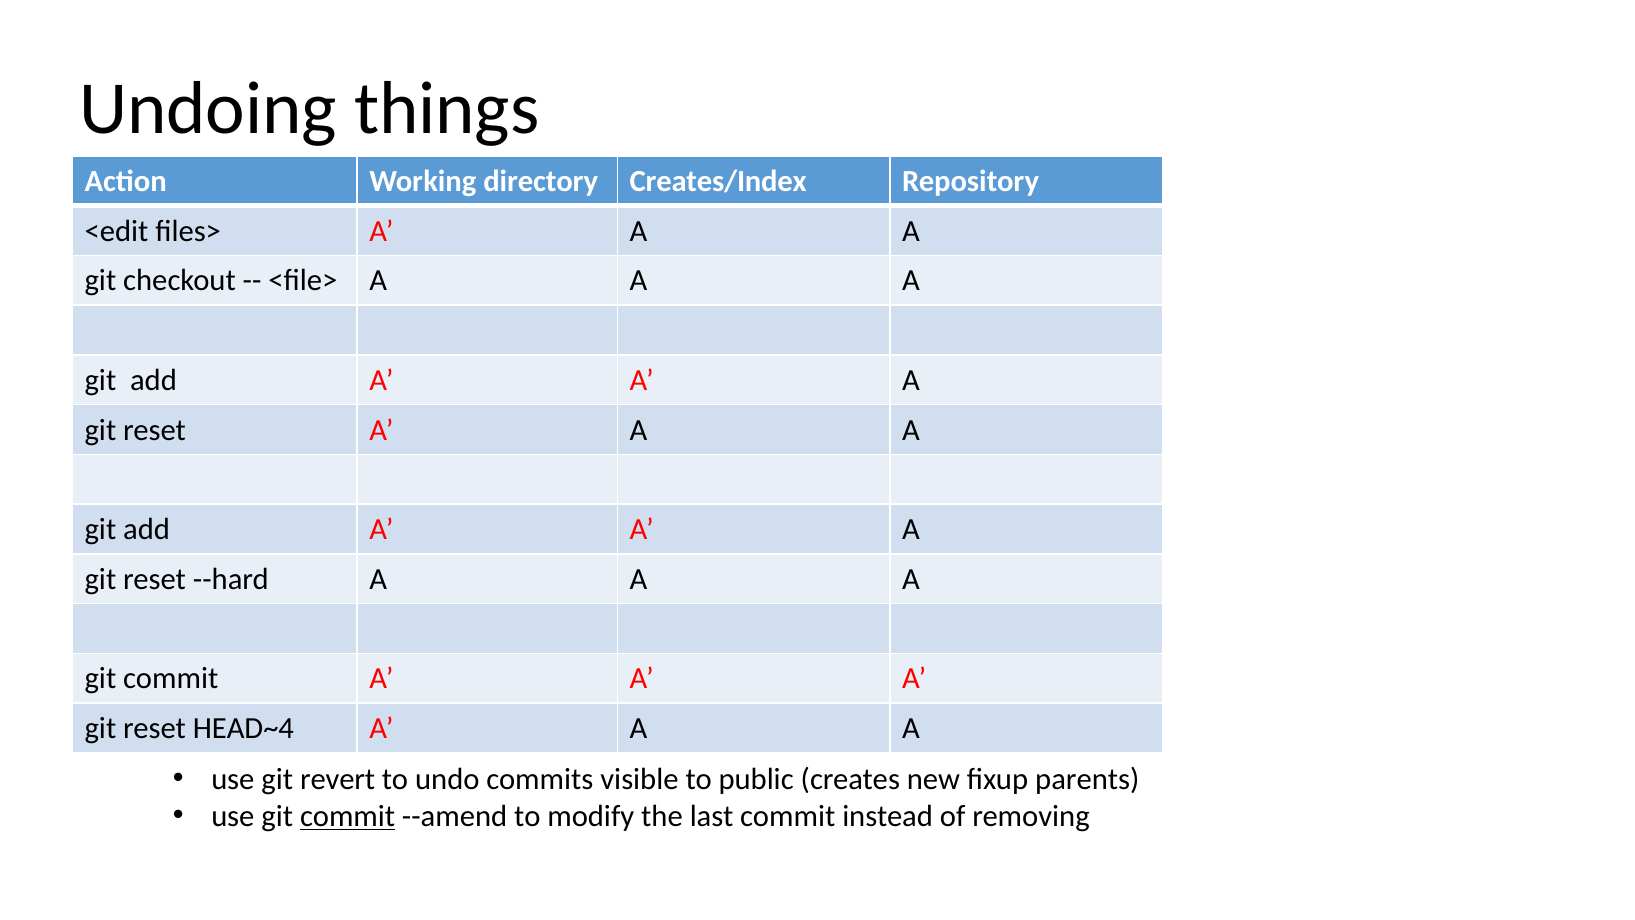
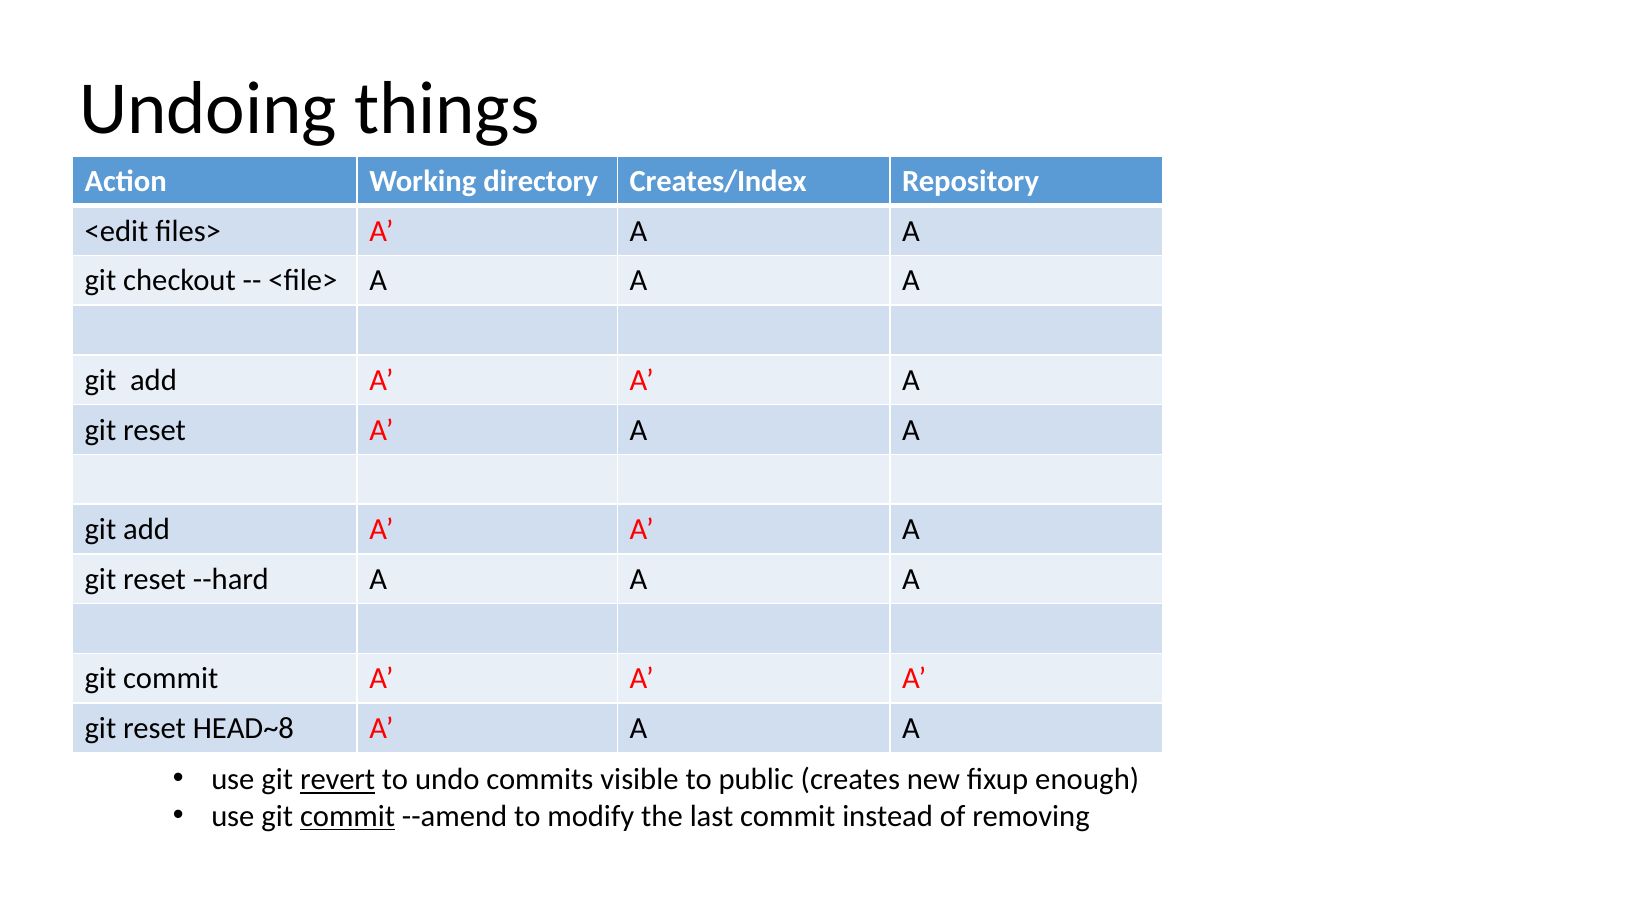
HEAD~4: HEAD~4 -> HEAD~8 (243, 728)
revert underline: none -> present (338, 779)
parents: parents -> enough (1087, 779)
